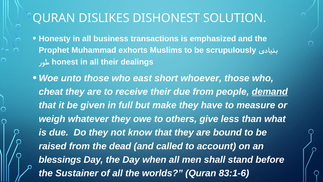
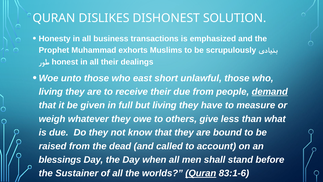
whoever: whoever -> unlawful (201, 78)
cheat: cheat -> living (51, 92)
but make: make -> living (164, 105)
Quran underline: none -> present (201, 173)
